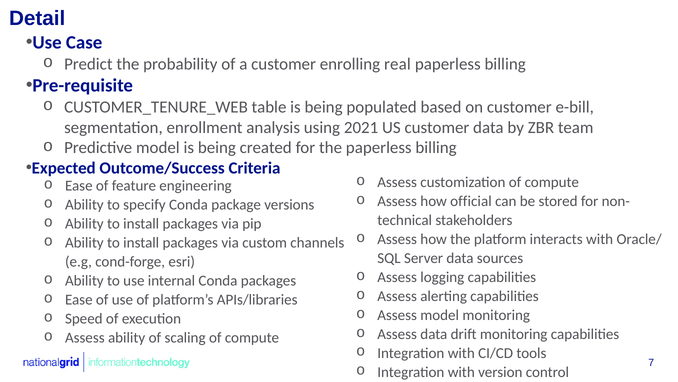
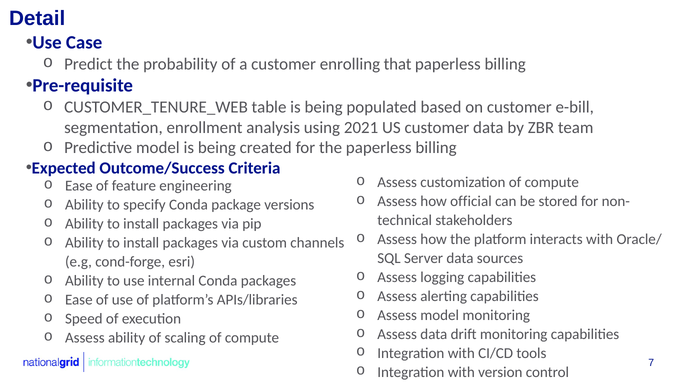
real: real -> that (398, 64)
